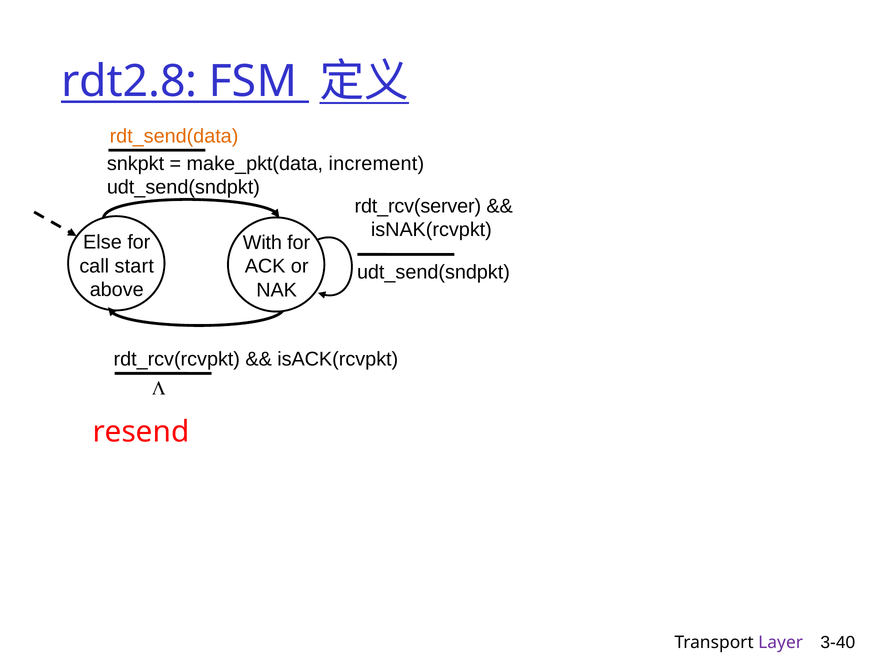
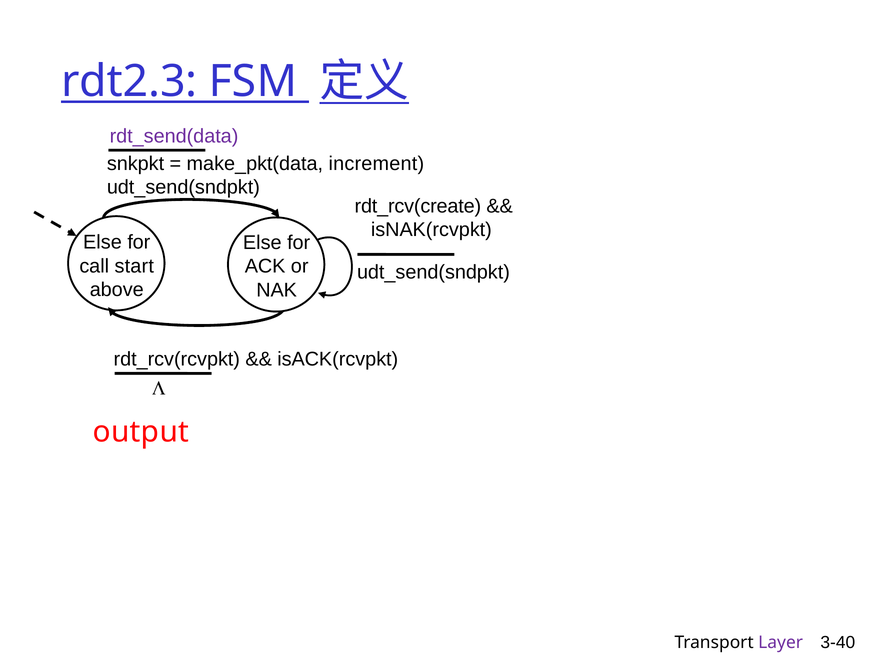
rdt2.8: rdt2.8 -> rdt2.3 (129, 81)
rdt_send(data colour: orange -> purple (174, 136)
rdt_rcv(server: rdt_rcv(server -> rdt_rcv(create (418, 206)
With: With -> Else (262, 242)
resend: resend -> output (141, 432)
